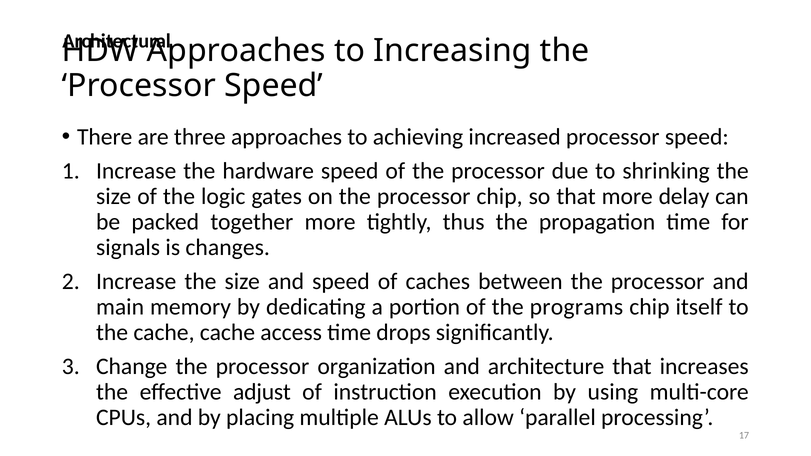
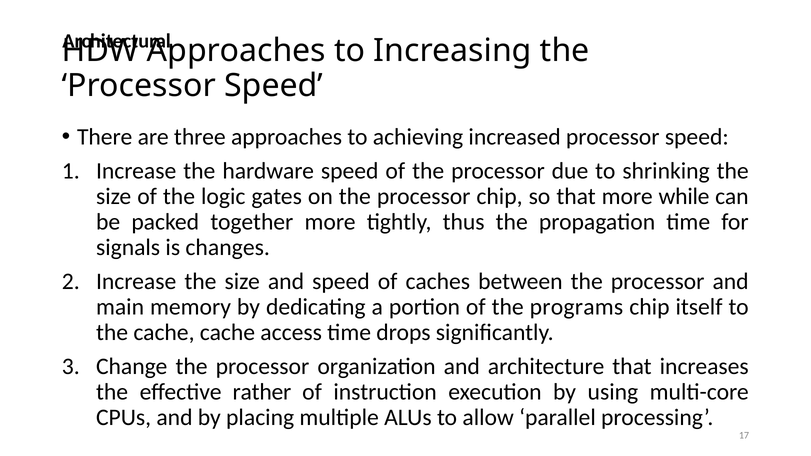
delay: delay -> while (684, 197)
adjust: adjust -> rather (262, 392)
